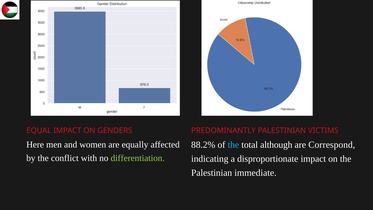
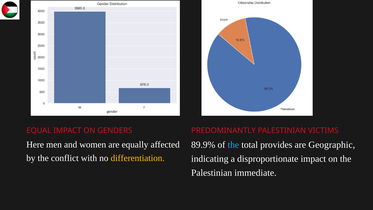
88.2%: 88.2% -> 89.9% (203, 145)
although: although -> provides (276, 145)
Correspond: Correspond -> Geographic (332, 145)
differentiation colour: light green -> yellow (138, 158)
